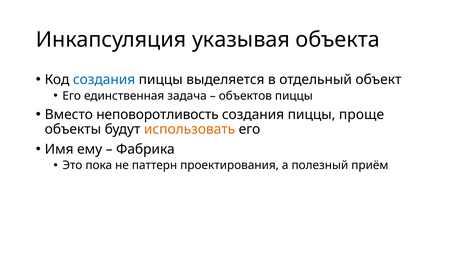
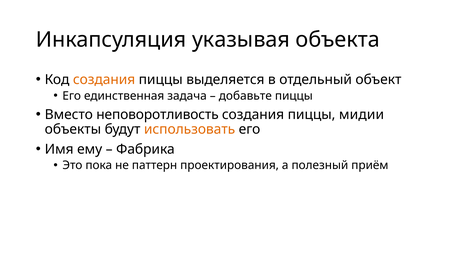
создания colour: blue -> orange (104, 80)
объектов: объектов -> добавьте (245, 96)
проще: проще -> мидии (362, 115)
